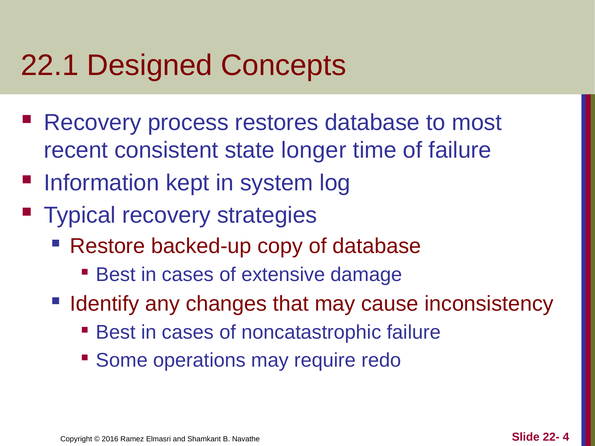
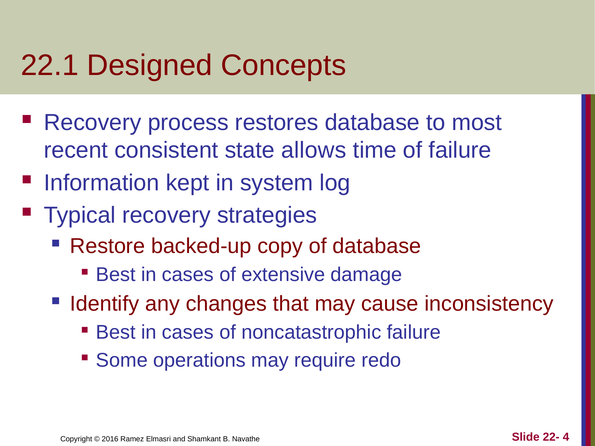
longer: longer -> allows (314, 150)
